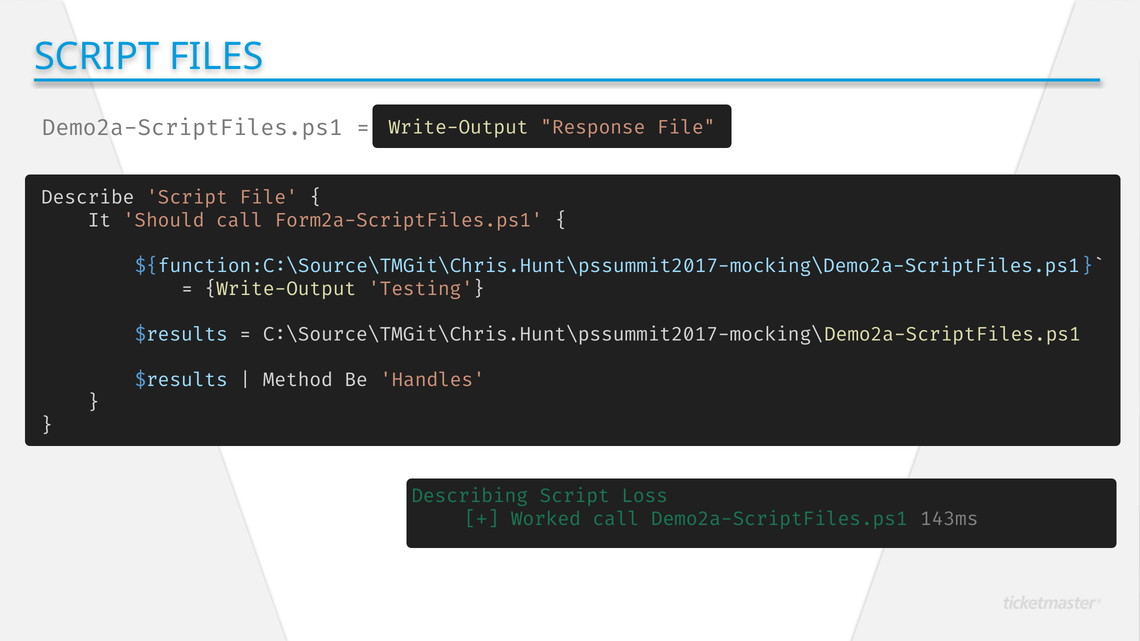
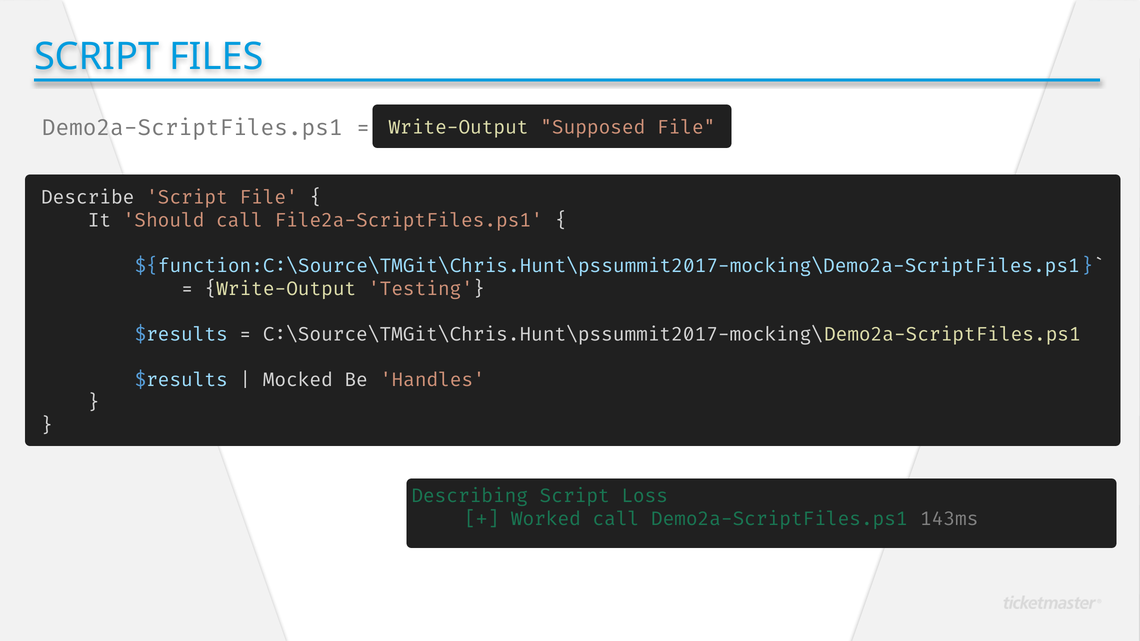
Response: Response -> Supposed (593, 128)
Form2a-ScriptFiles.ps1: Form2a-ScriptFiles.ps1 -> File2a-ScriptFiles.ps1 (409, 220)
Method: Method -> Mocked (298, 380)
